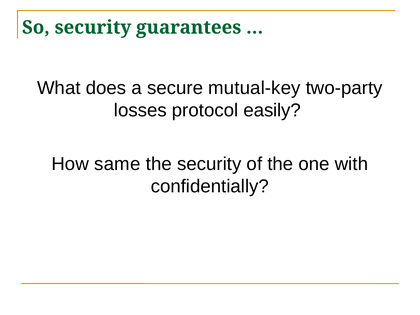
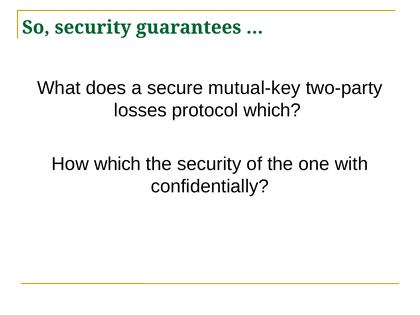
protocol easily: easily -> which (272, 110)
How same: same -> which (118, 164)
